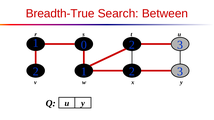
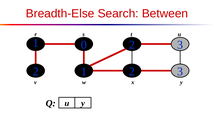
Breadth-True: Breadth-True -> Breadth-Else (60, 14)
